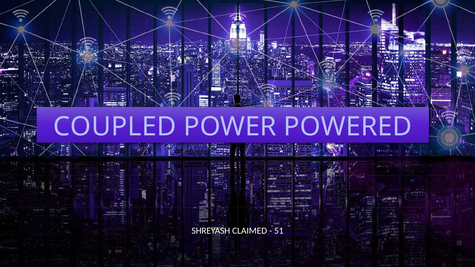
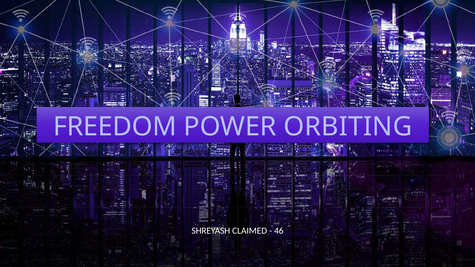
COUPLED: COUPLED -> FREEDOM (115, 127)
POWERED: POWERED -> ORBITING (348, 127)
51: 51 -> 46 (279, 231)
